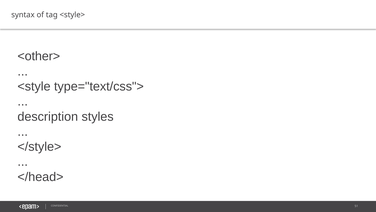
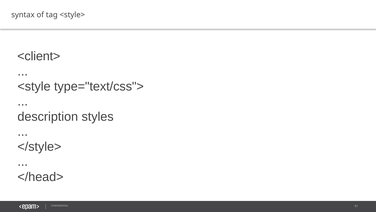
<other>: <other> -> <client> (39, 56)
